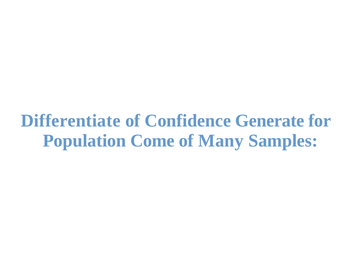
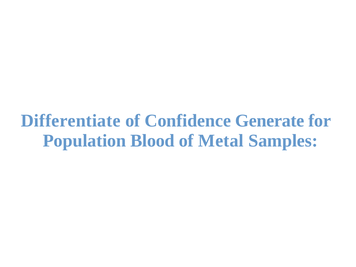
Come: Come -> Blood (153, 140)
Many: Many -> Metal (221, 140)
